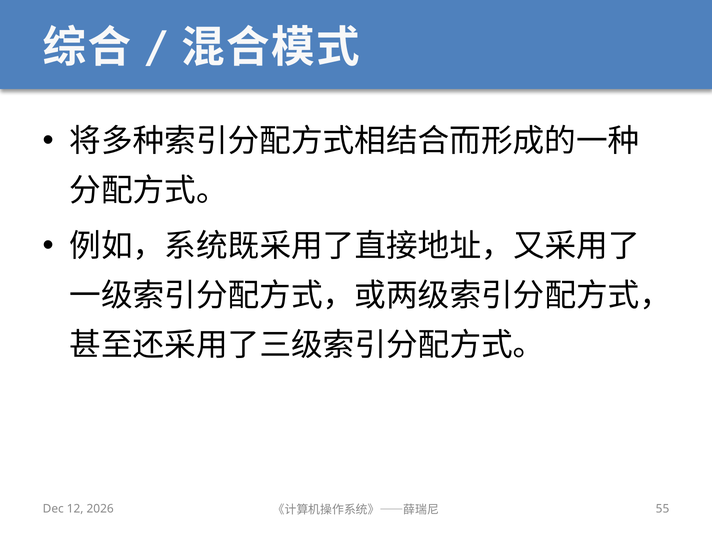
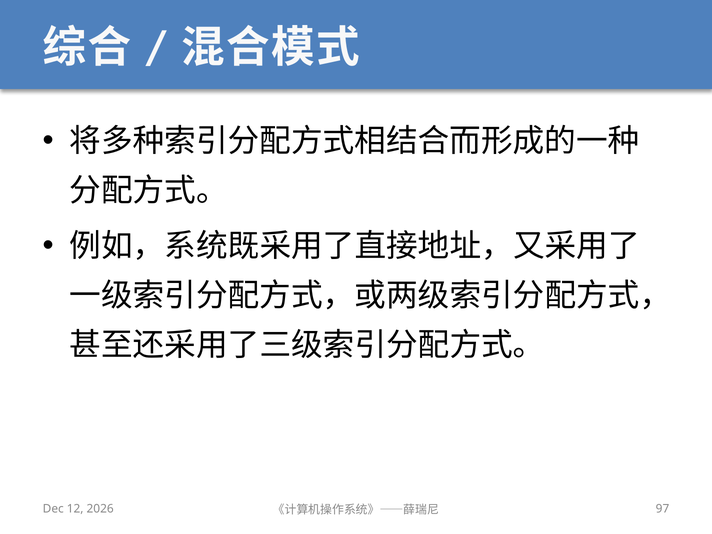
55: 55 -> 97 (663, 509)
